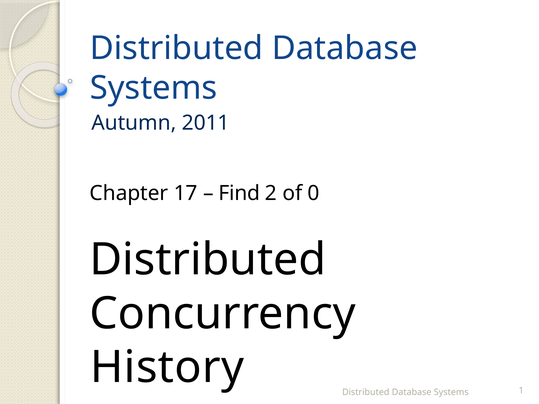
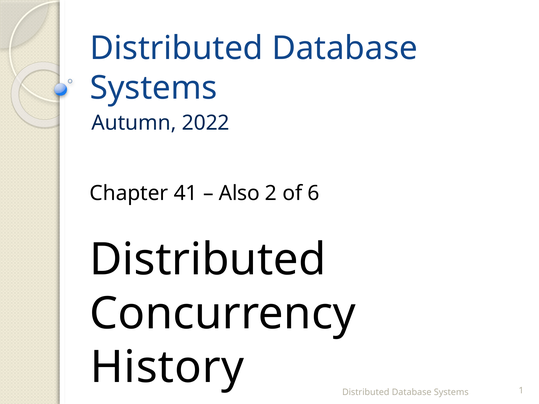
2011: 2011 -> 2022 (206, 123)
17: 17 -> 41 (186, 194)
Find: Find -> Also (239, 194)
0: 0 -> 6 (314, 194)
